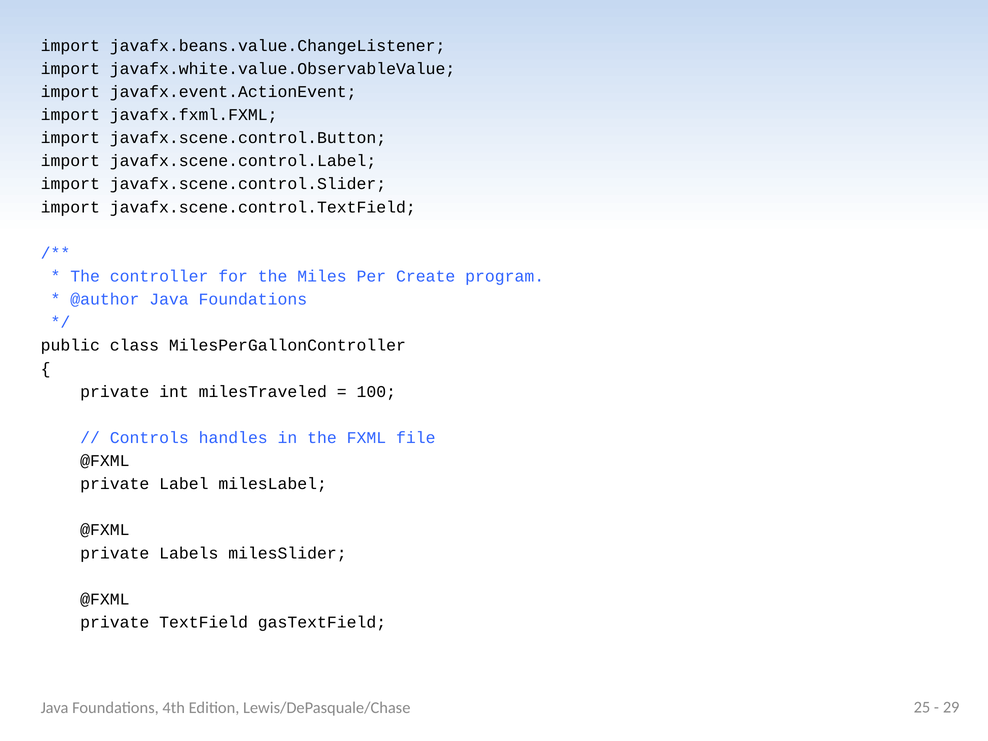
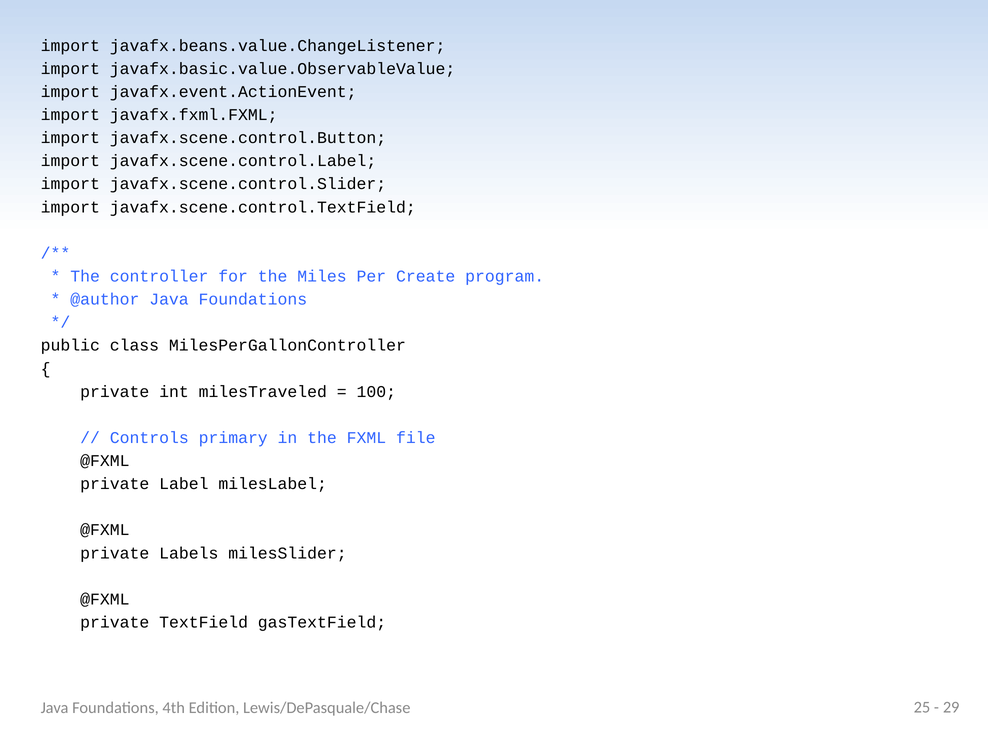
javafx.white.value.ObservableValue: javafx.white.value.ObservableValue -> javafx.basic.value.ObservableValue (283, 69)
handles: handles -> primary (233, 438)
